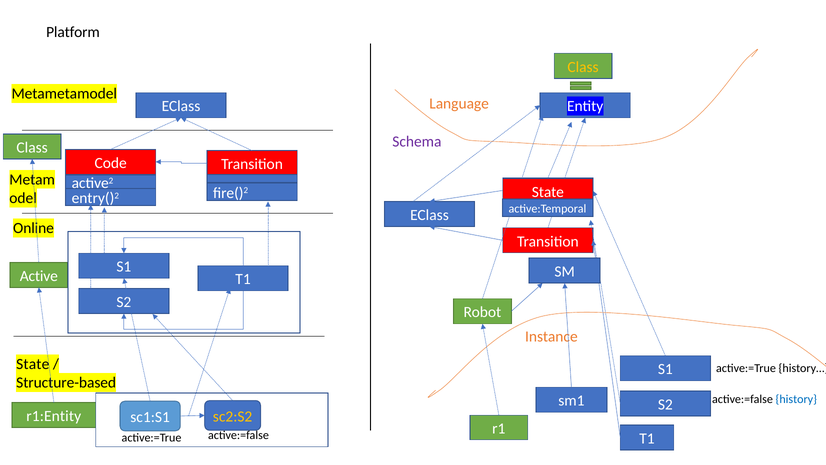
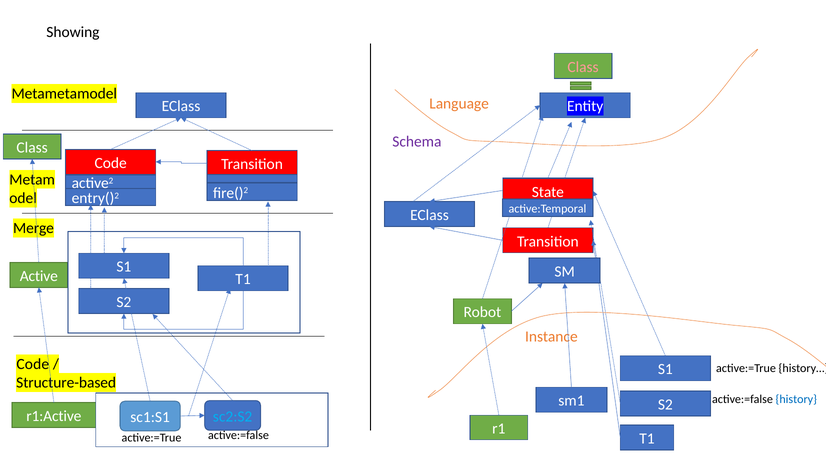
Platform: Platform -> Showing (73, 32)
Class colour: yellow -> pink (583, 67)
Online: Online -> Merge (34, 228)
State: State -> Code (33, 364)
r1:Entity: r1:Entity -> r1:Active (54, 416)
sc2:S2 colour: yellow -> light blue (233, 416)
